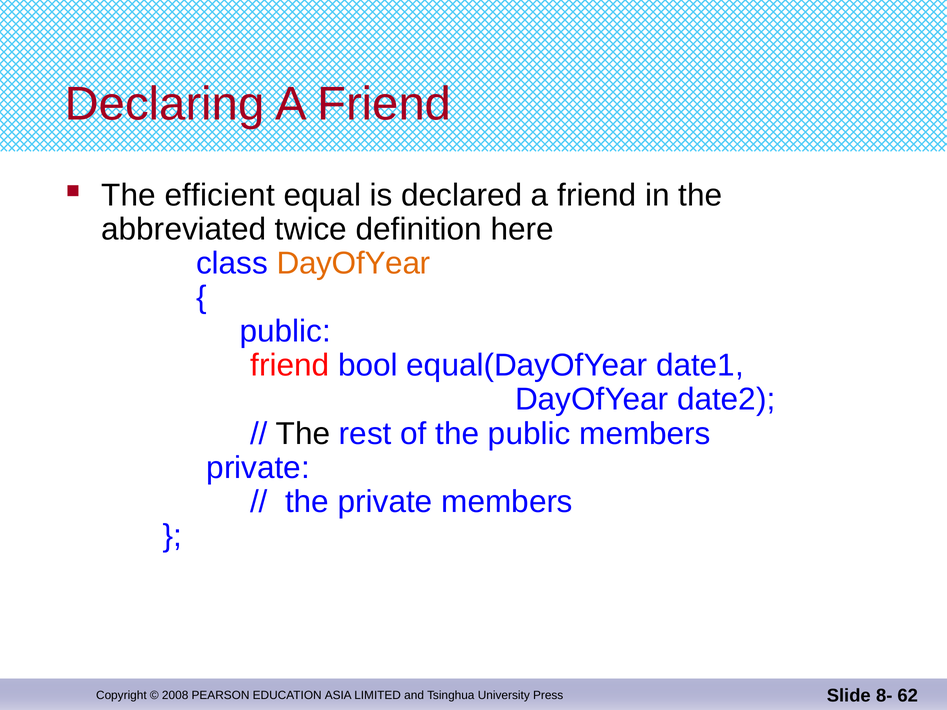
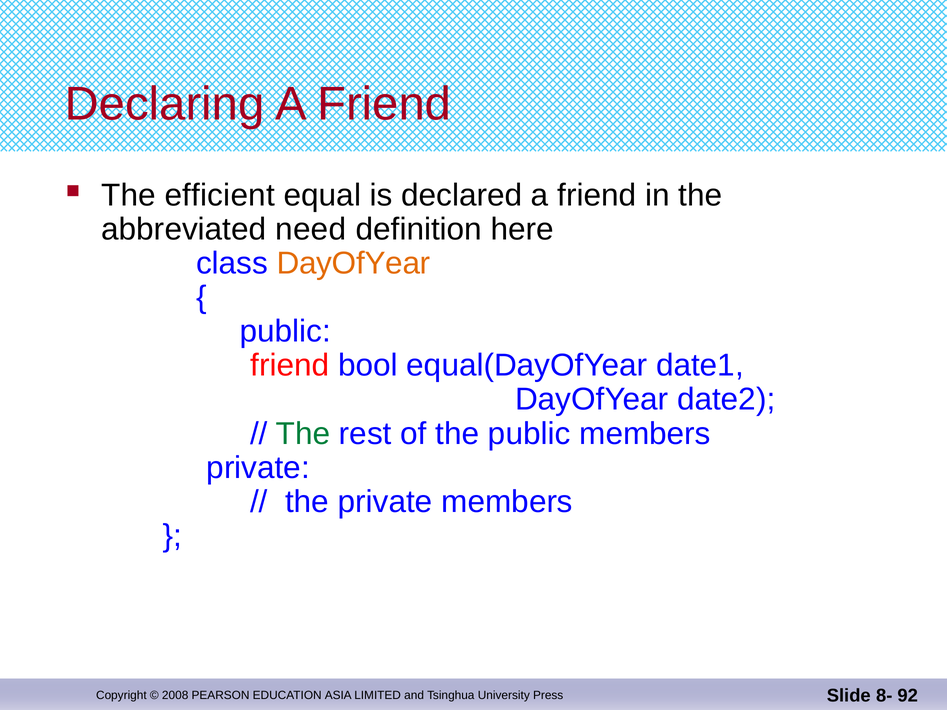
twice: twice -> need (311, 229)
The colour: black -> green (303, 434)
62: 62 -> 92 (908, 696)
